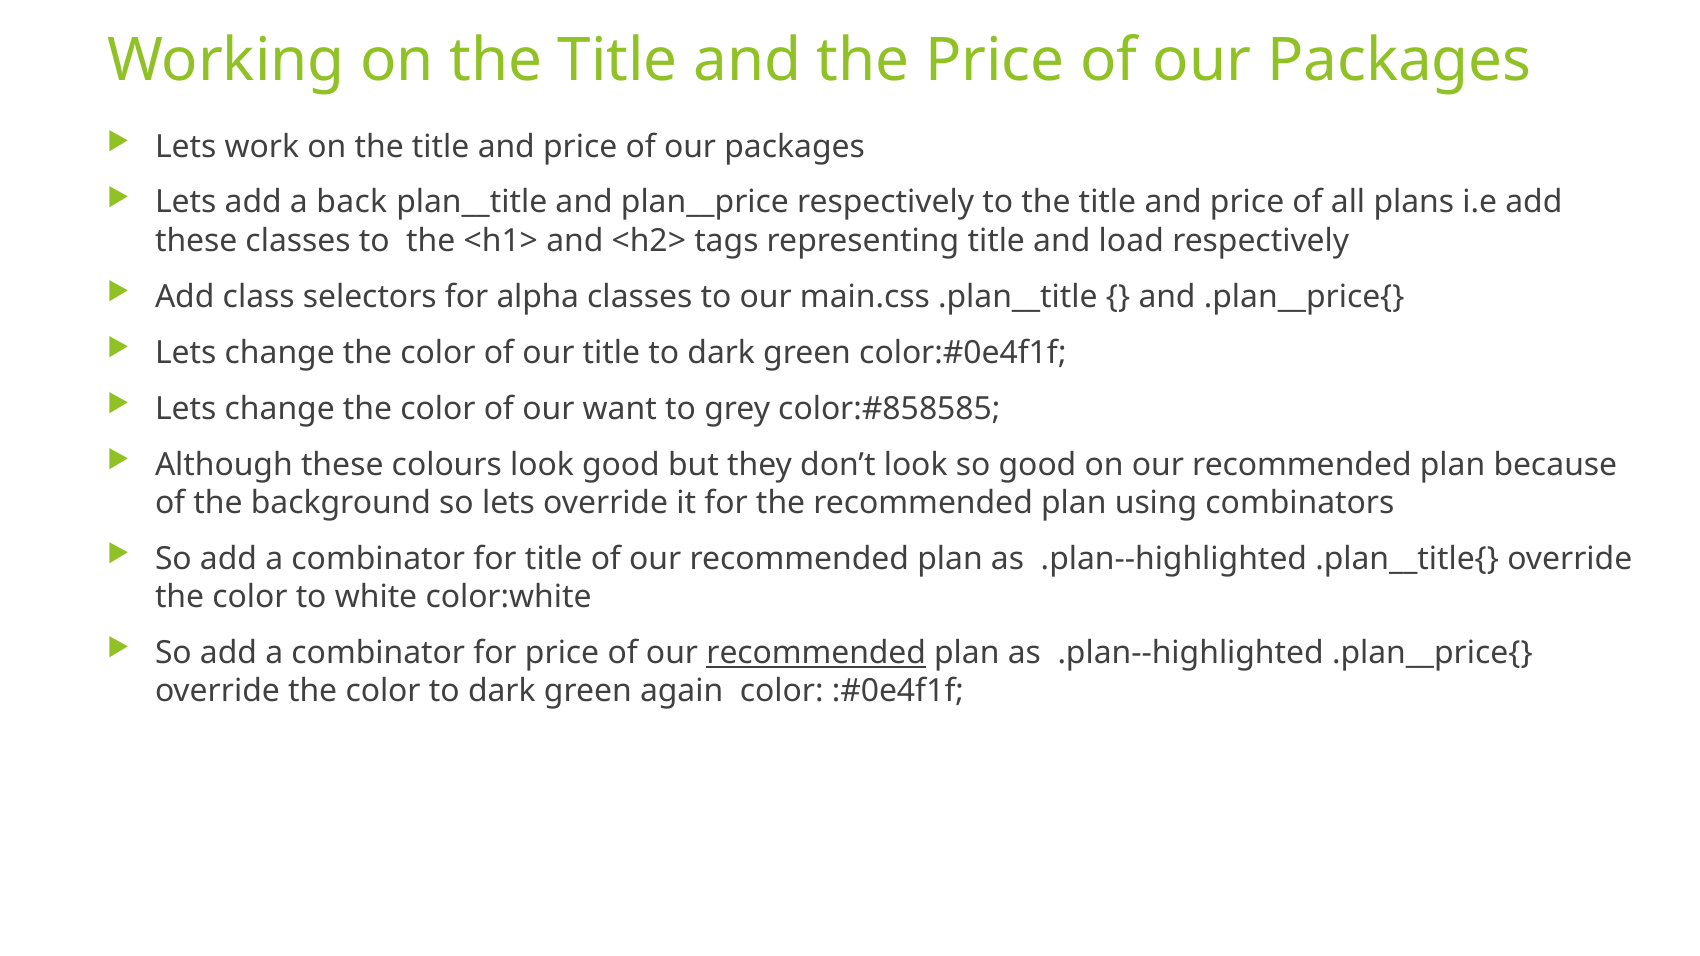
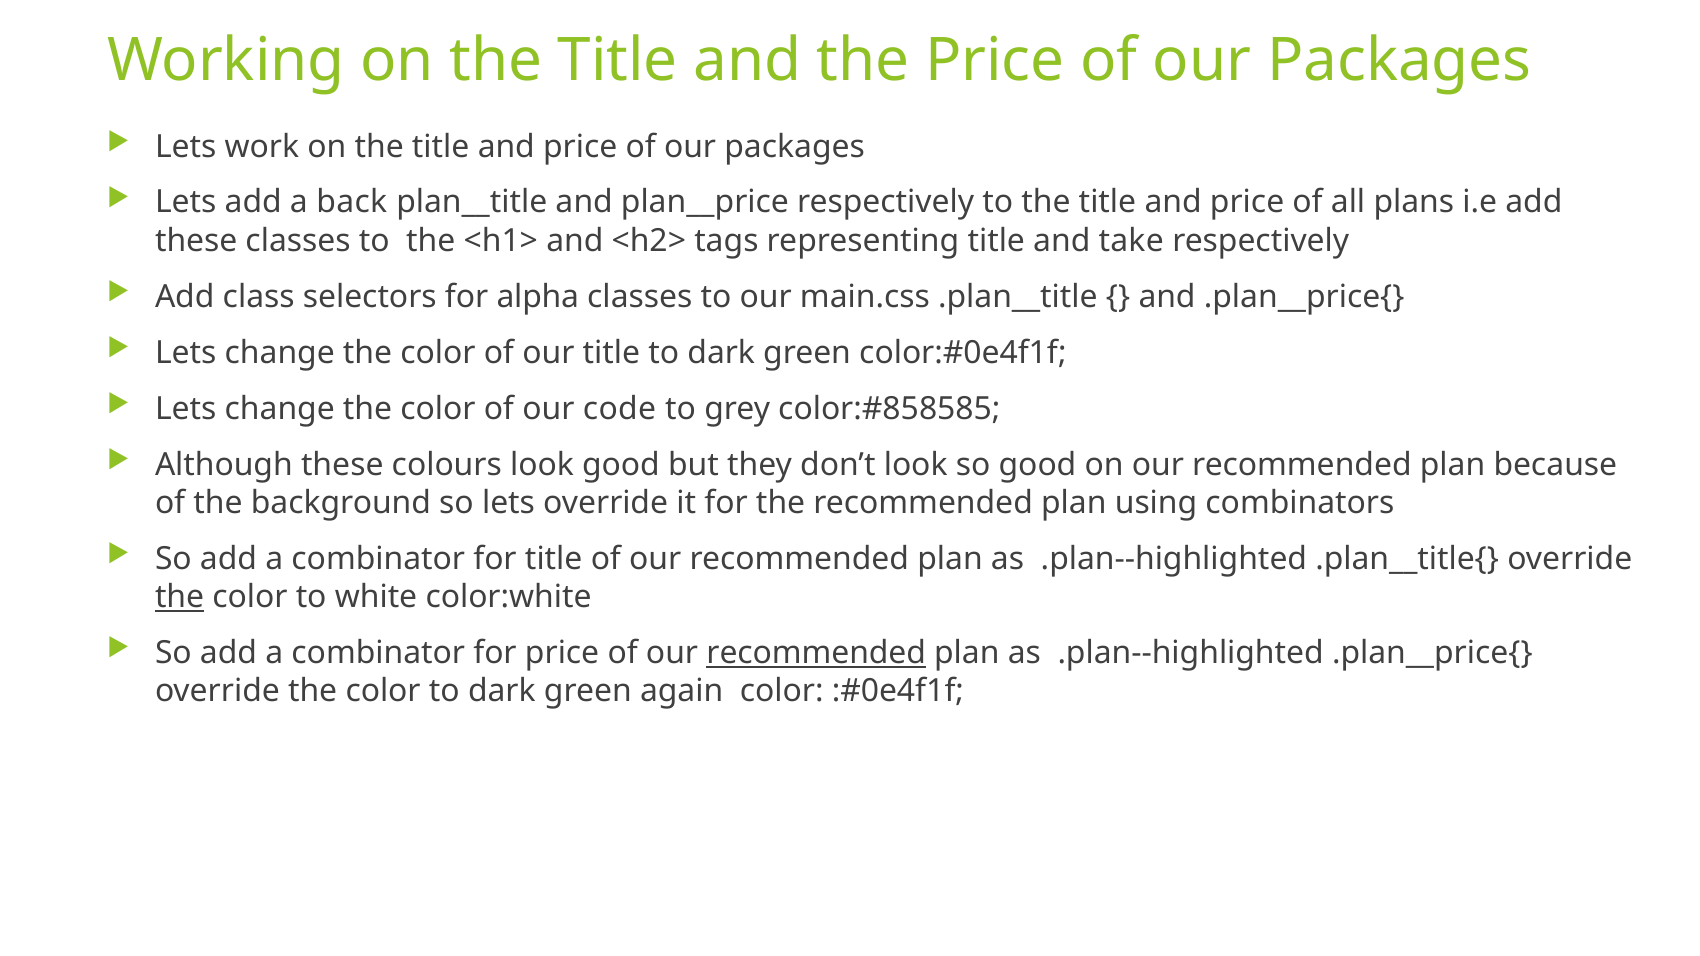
load: load -> take (1131, 241)
want: want -> code (620, 409)
the underline: none -> present (180, 597)
